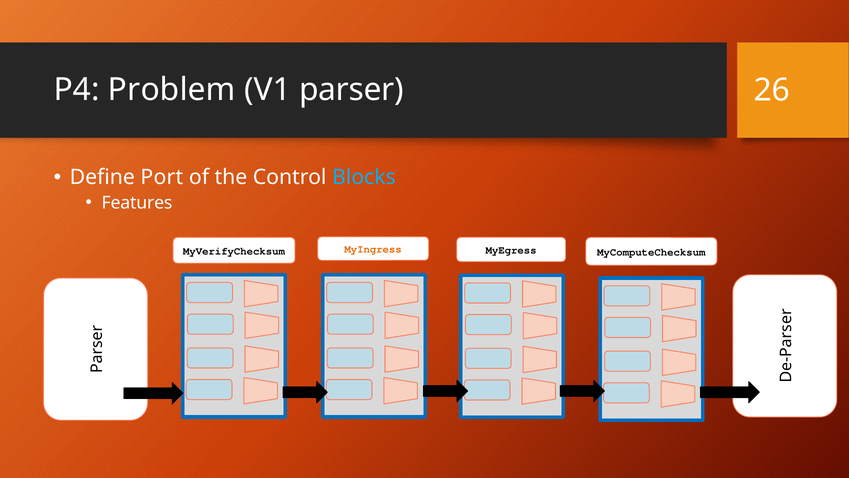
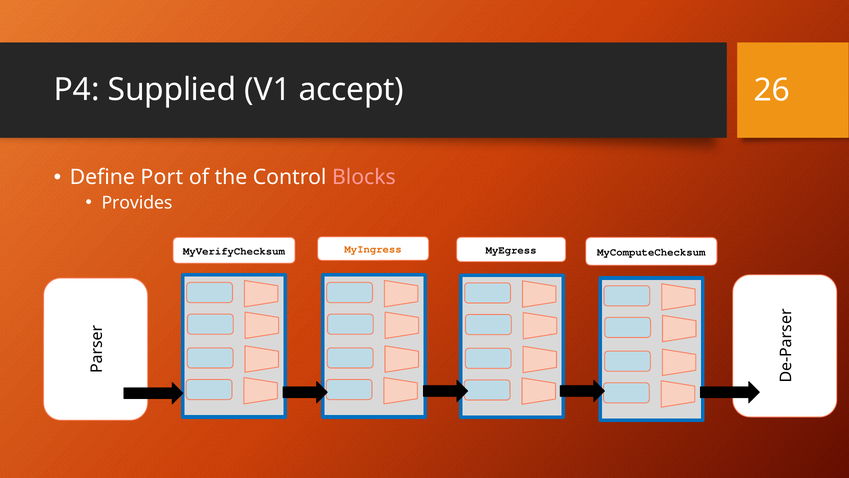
Problem: Problem -> Supplied (172, 90)
parser: parser -> accept (351, 90)
Blocks colour: light blue -> pink (364, 177)
Features: Features -> Provides (137, 203)
